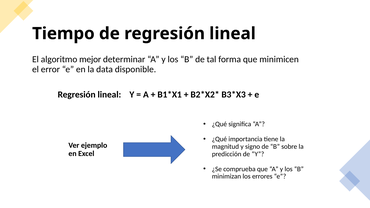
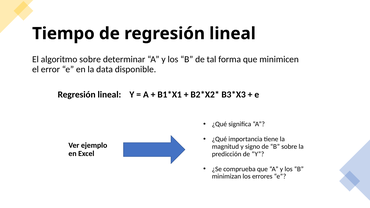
algoritmo mejor: mejor -> sobre (90, 59)
